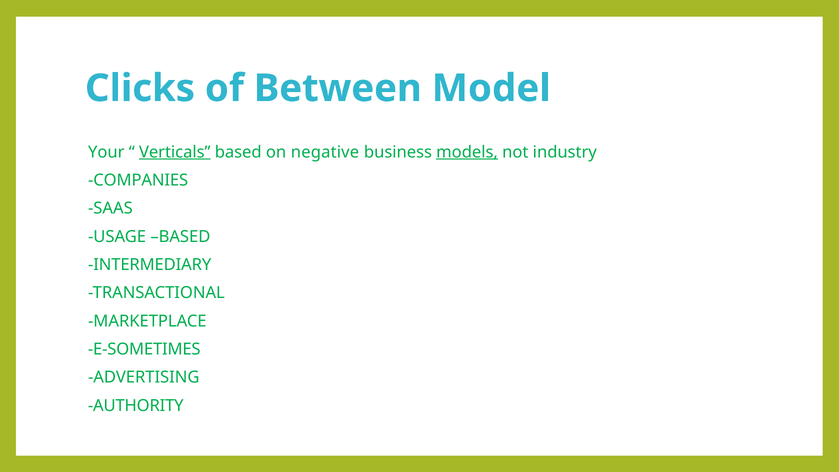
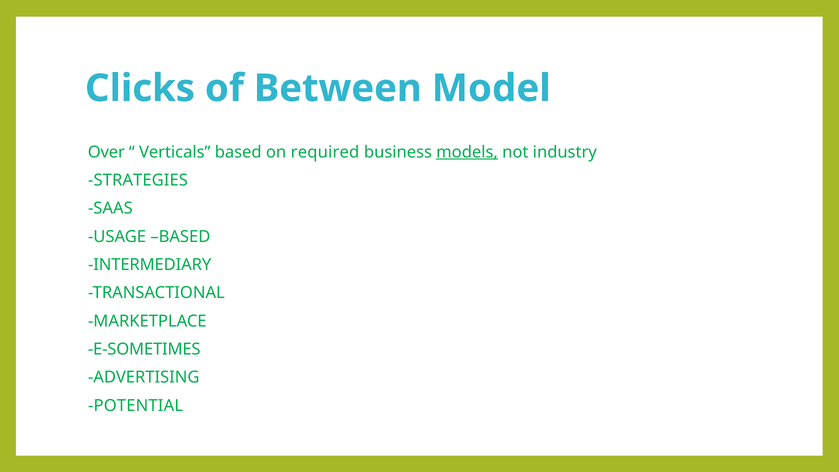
Your: Your -> Over (106, 152)
Verticals underline: present -> none (175, 152)
negative: negative -> required (325, 152)
COMPANIES: COMPANIES -> STRATEGIES (138, 180)
AUTHORITY: AUTHORITY -> POTENTIAL (136, 406)
